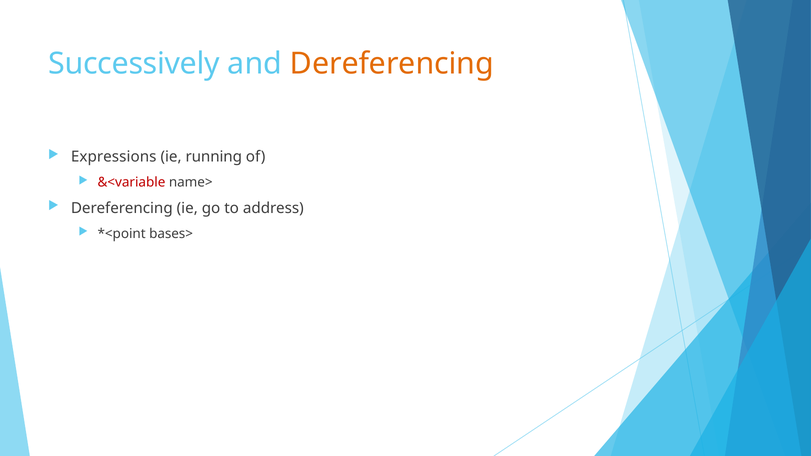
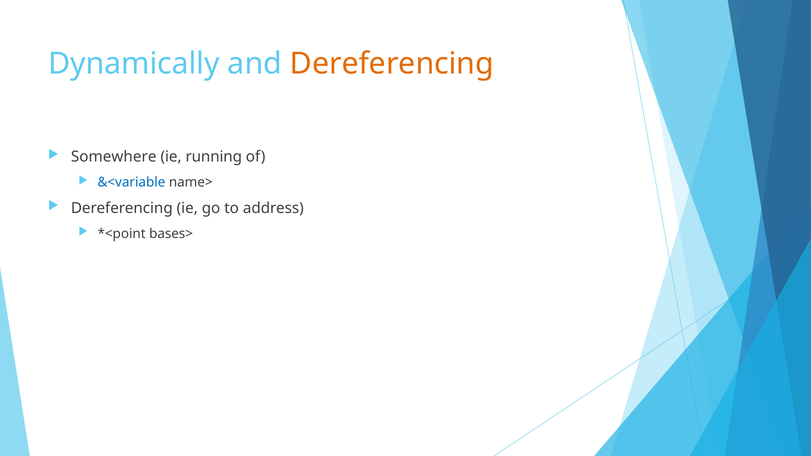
Successively: Successively -> Dynamically (134, 64)
Expressions: Expressions -> Somewhere (114, 157)
&<variable colour: red -> blue (131, 182)
